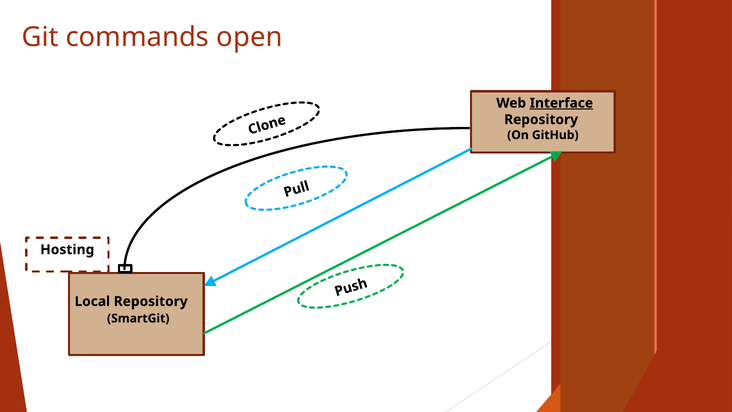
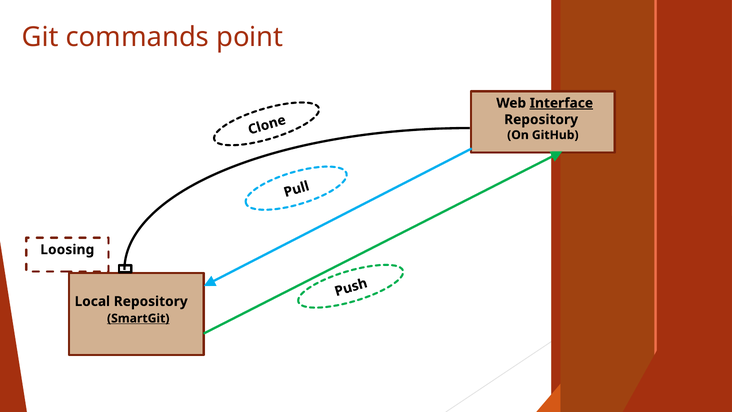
open: open -> point (250, 37)
Hosting: Hosting -> Loosing (67, 249)
SmartGit underline: none -> present (138, 318)
